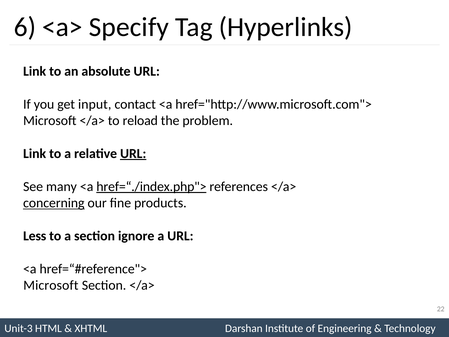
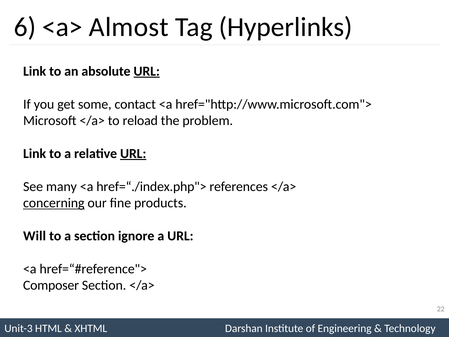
Specify: Specify -> Almost (129, 27)
URL underline: none -> present (147, 71)
input: input -> some (95, 104)
href=“./index.php"> underline: present -> none (151, 186)
Less: Less -> Will (35, 236)
Microsoft: Microsoft -> Composer (51, 285)
